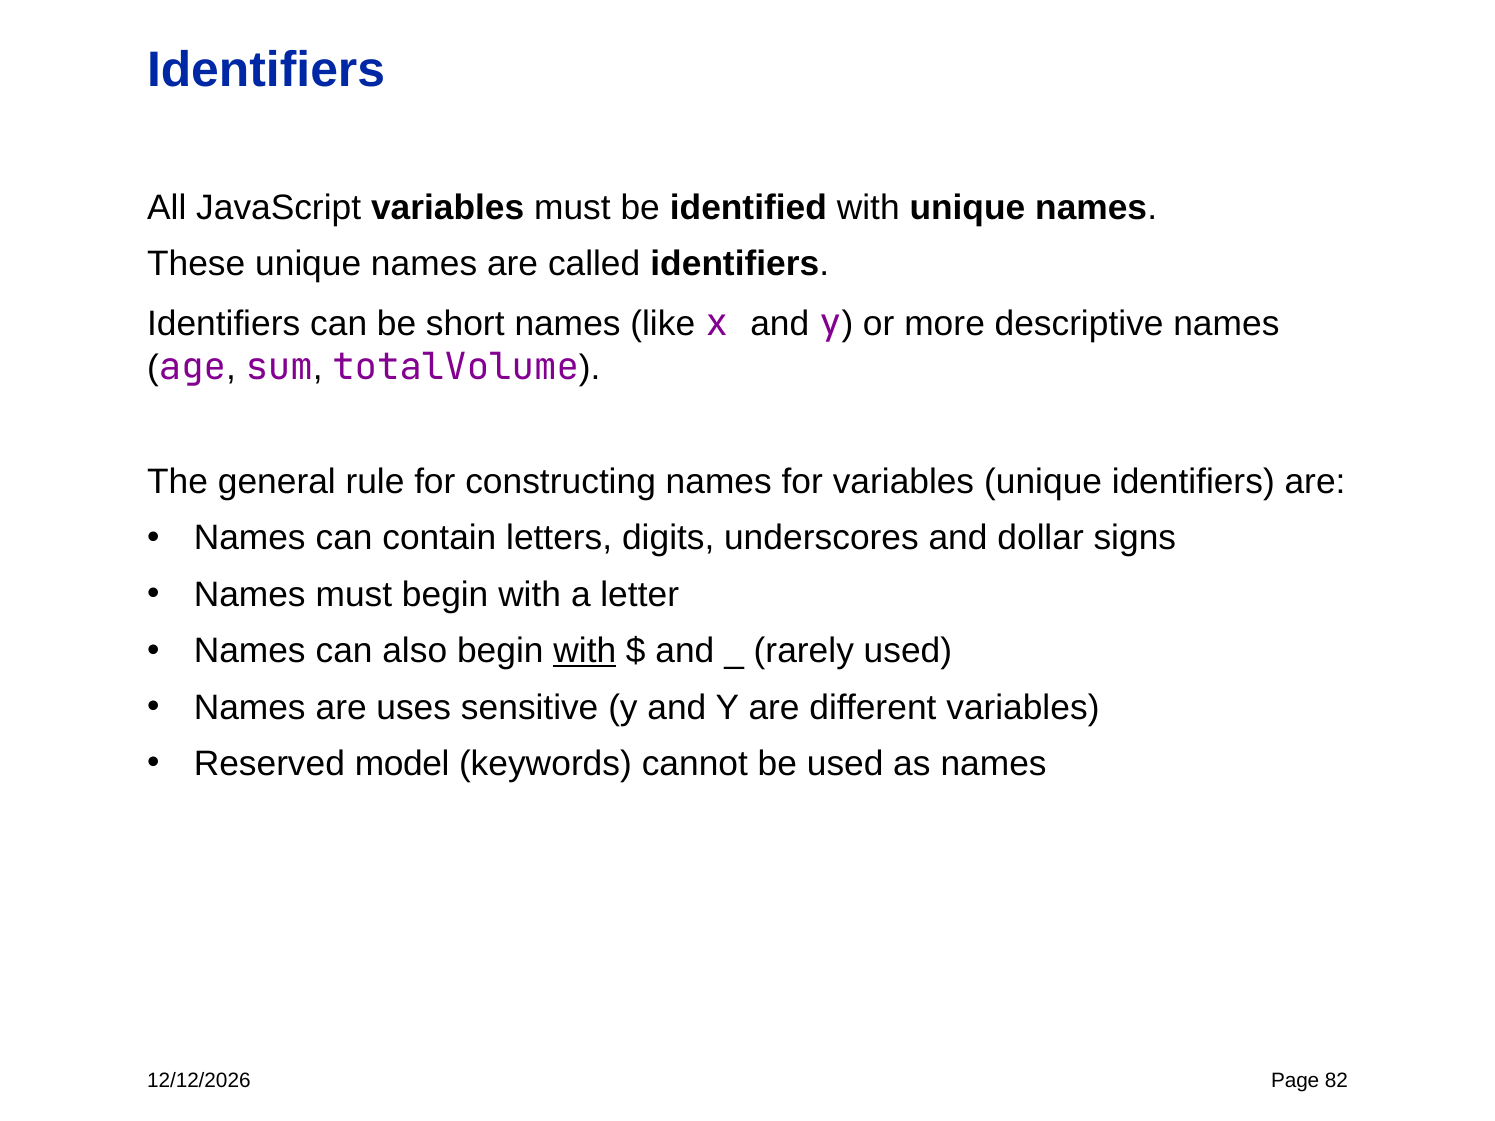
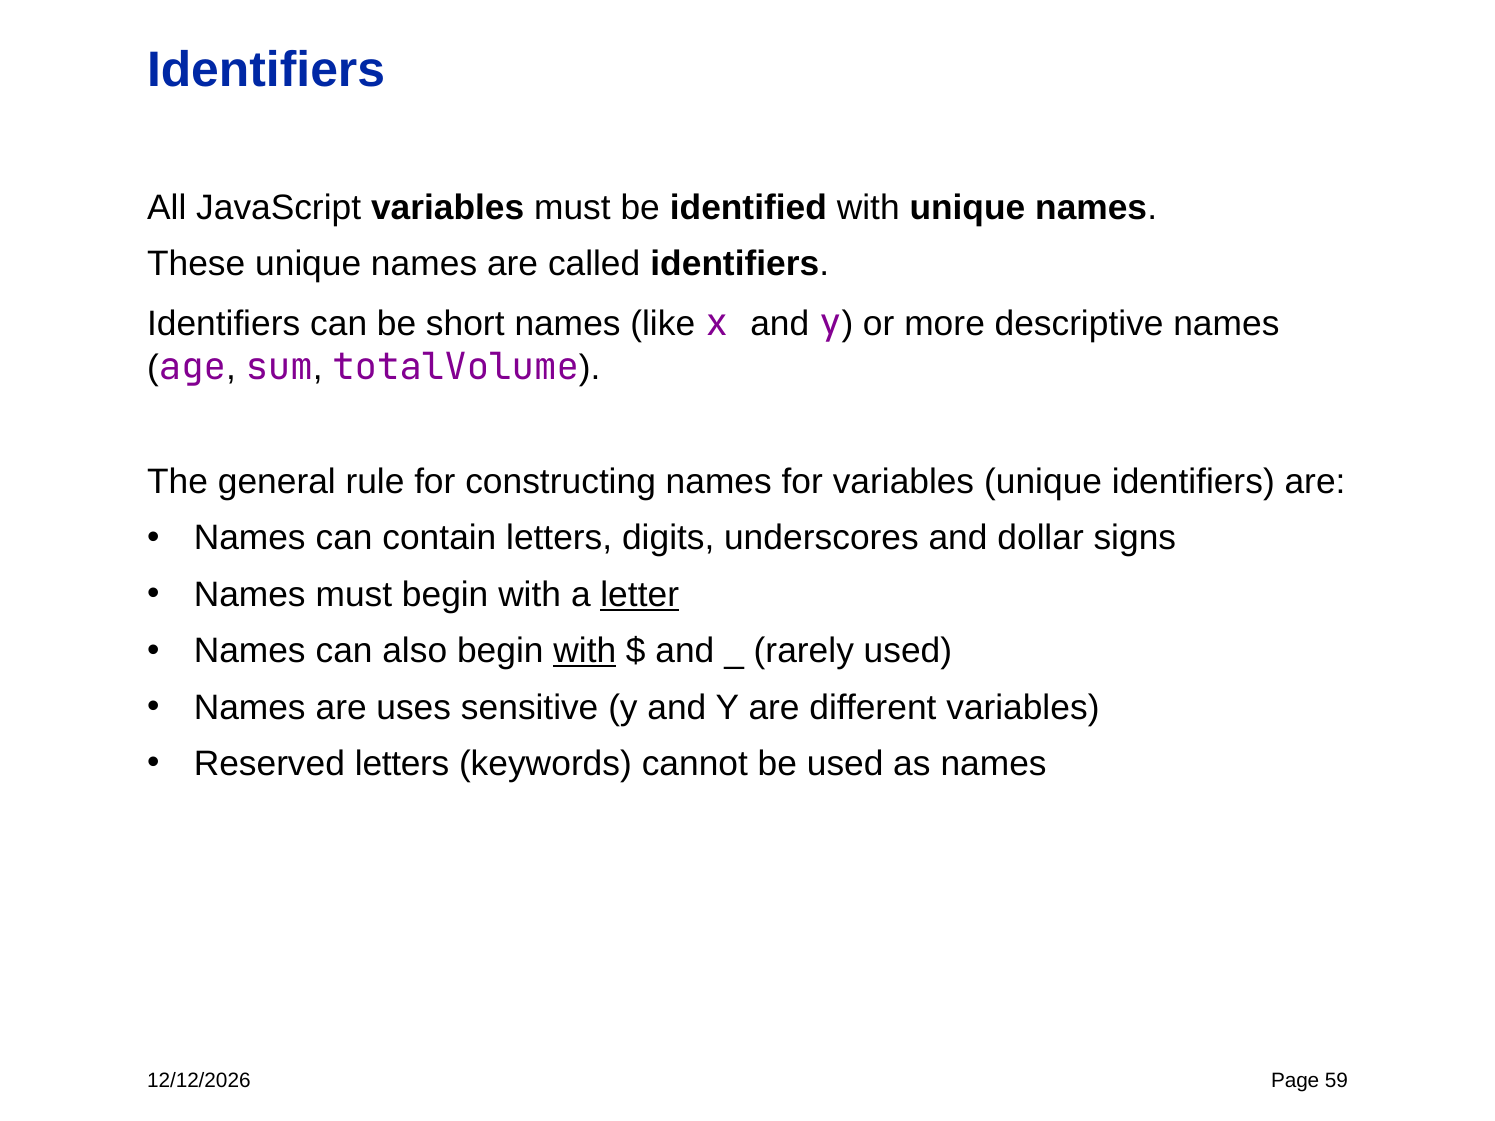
letter underline: none -> present (640, 595)
Reserved model: model -> letters (402, 764)
82: 82 -> 59 (1336, 1081)
